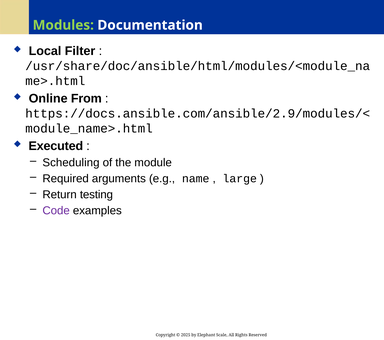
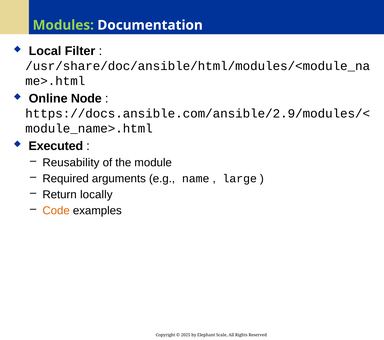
From: From -> Node (86, 98)
Scheduling: Scheduling -> Reusability (71, 162)
testing: testing -> locally (96, 195)
Code colour: purple -> orange (56, 211)
